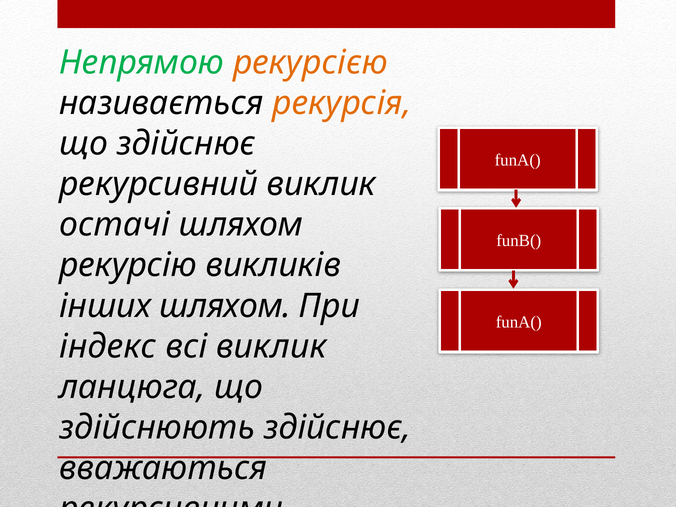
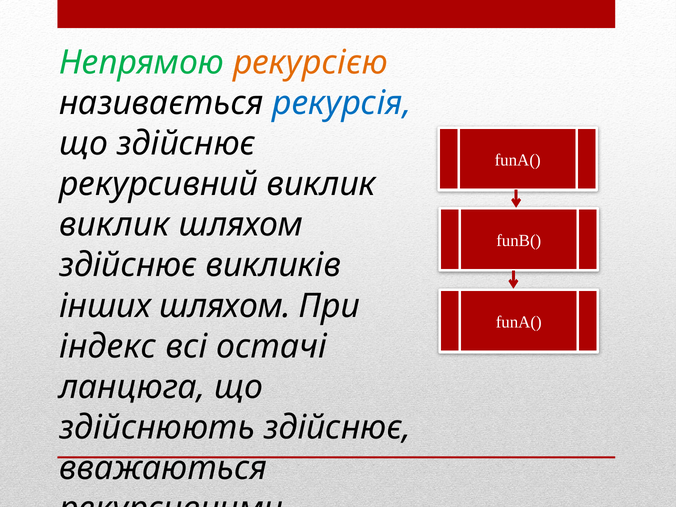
рекурсія colour: orange -> blue (342, 103)
остачі: остачі -> виклик (114, 225)
рекурсію: рекурсію -> здійснює (128, 265)
всі виклик: виклик -> остачі (271, 346)
